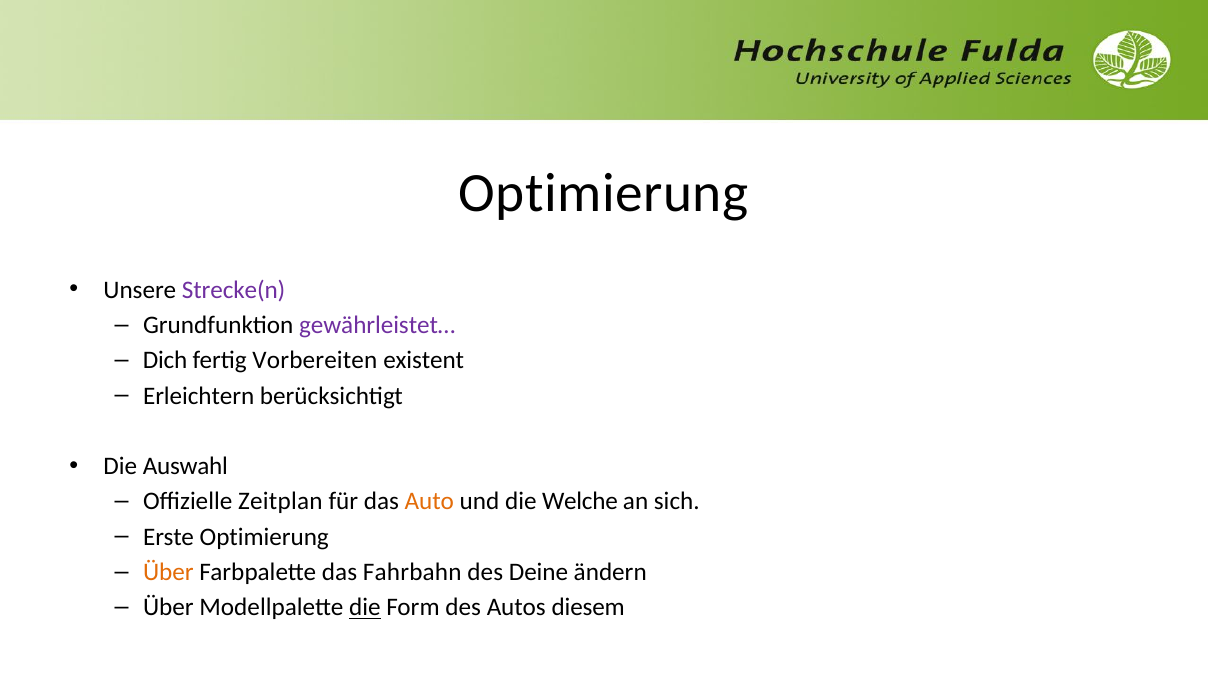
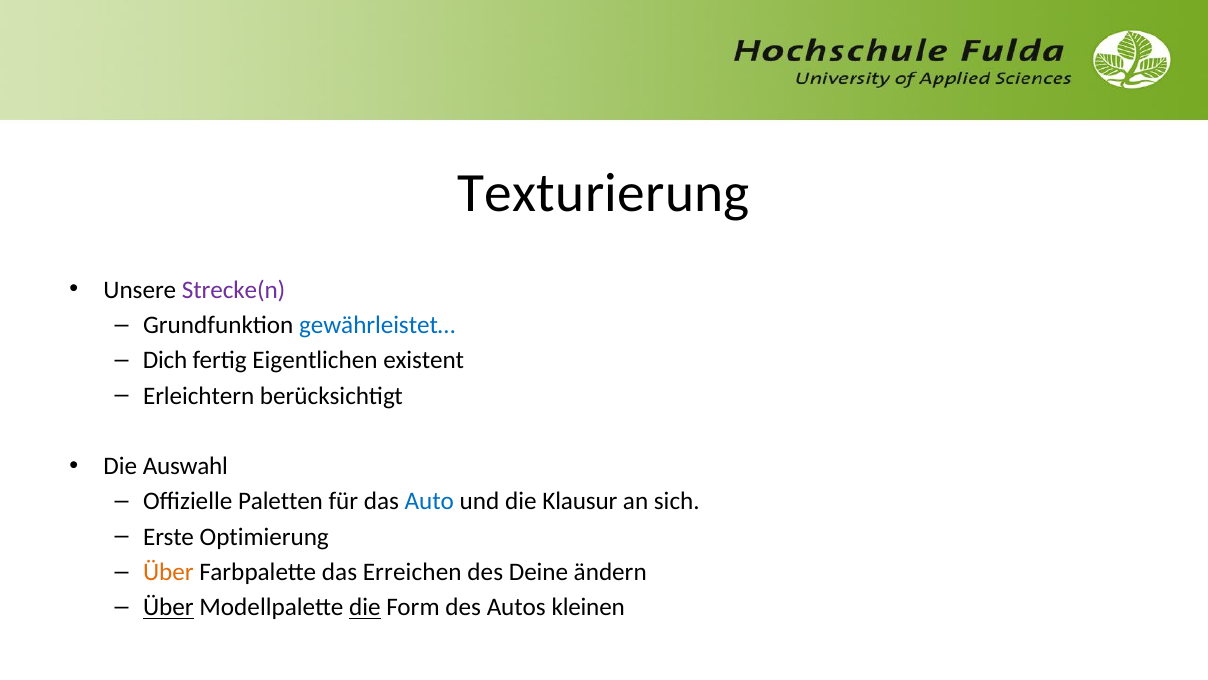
Optimierung: Optimierung -> Texturierung (604, 193)
gewährleistet… colour: purple -> blue (377, 325)
Vorbereiten: Vorbereiten -> Eigentlichen (315, 360)
Zeitplan: Zeitplan -> Paletten (281, 501)
Auto colour: orange -> blue (429, 501)
Welche: Welche -> Klausur (580, 501)
Fahrbahn: Fahrbahn -> Erreichen (412, 572)
Über underline: none -> present (168, 607)
diesem: diesem -> kleinen (588, 607)
